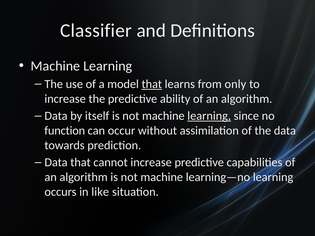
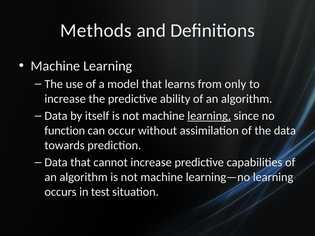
Classifier: Classifier -> Methods (96, 30)
that underline: present -> none (152, 84)
like: like -> test (100, 192)
